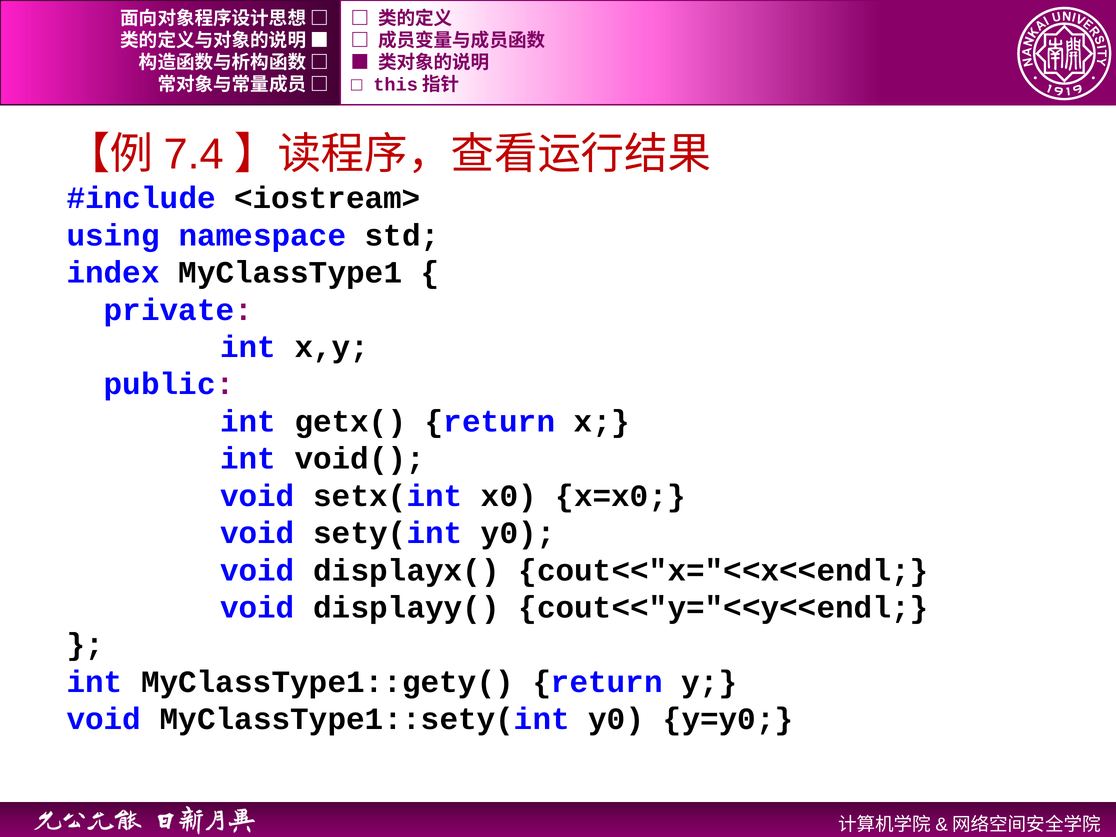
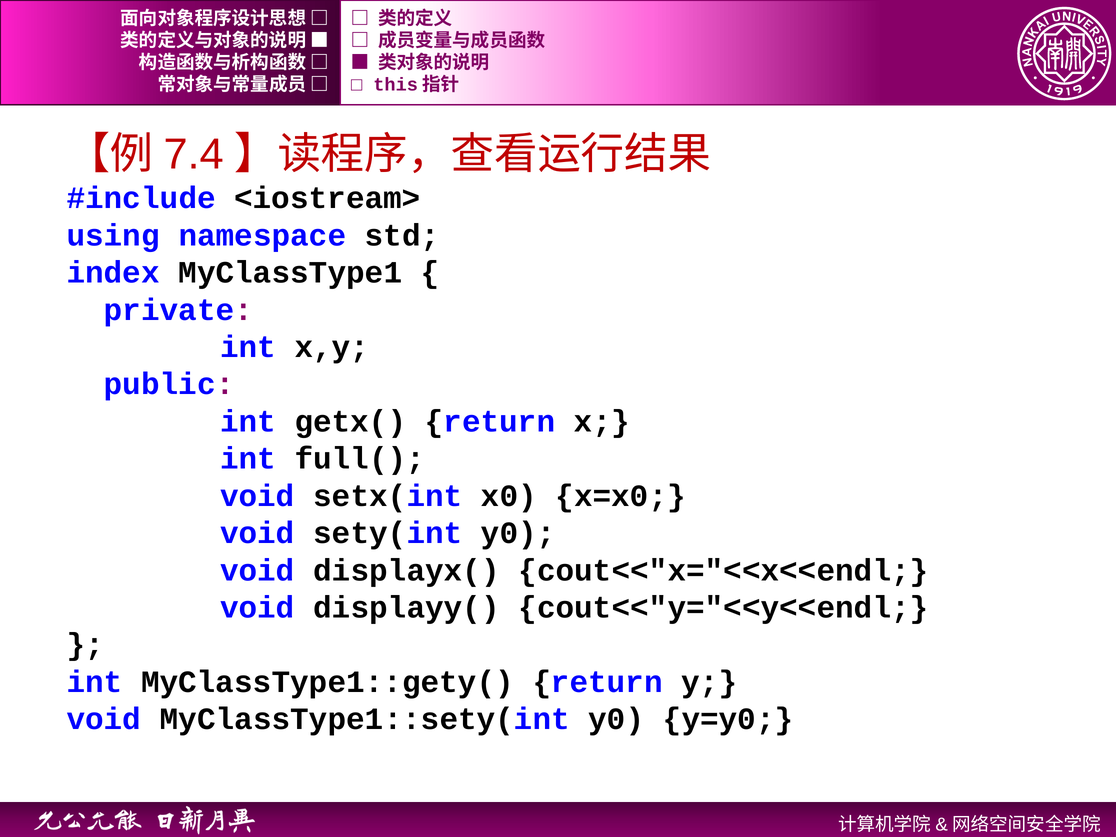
void(: void( -> full( (360, 459)
